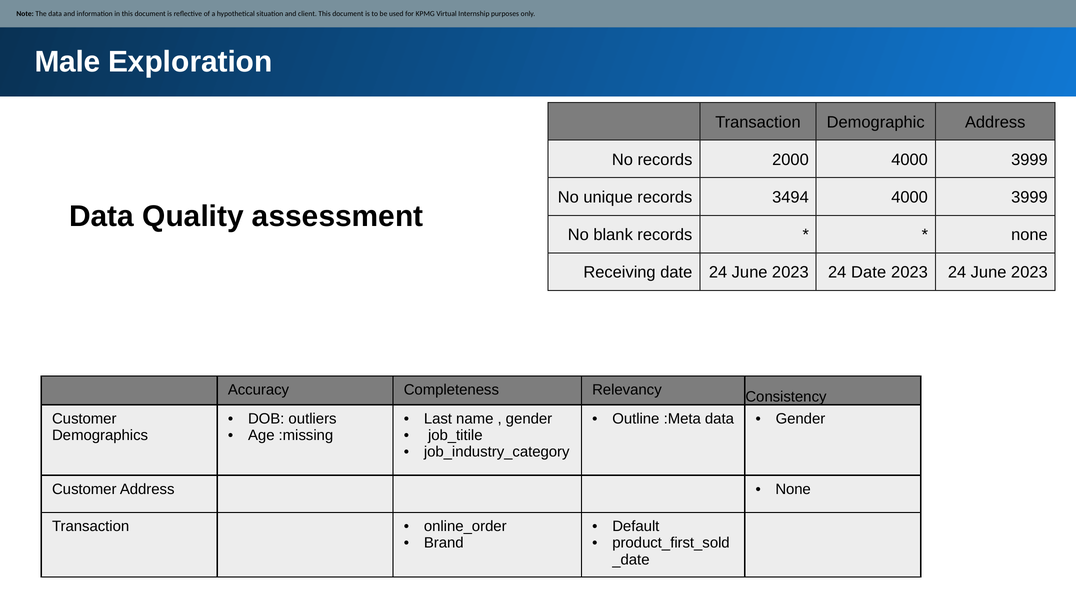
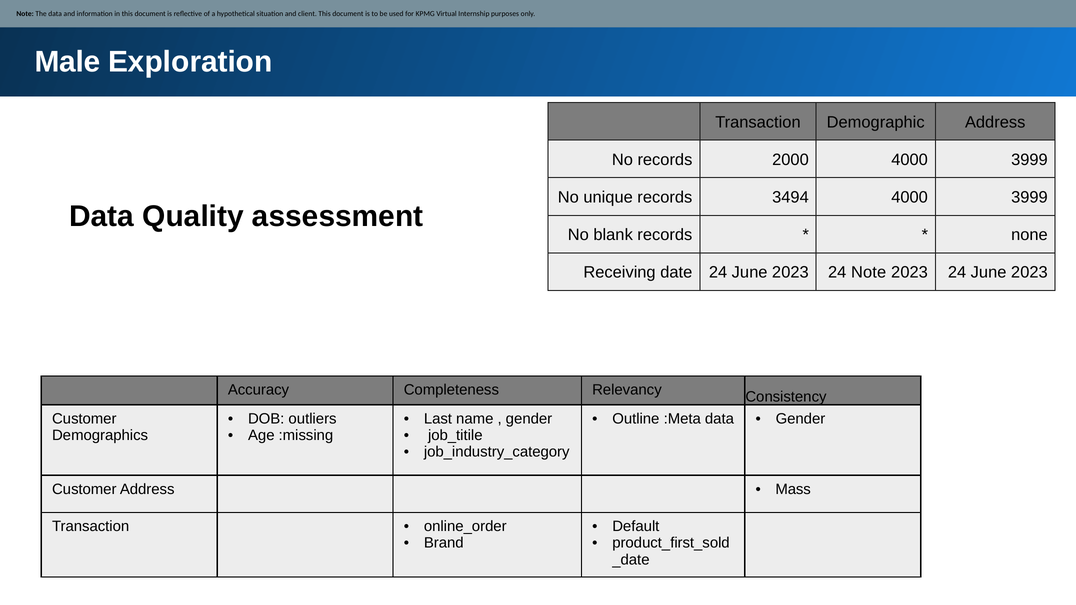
24 Date: Date -> Note (869, 273)
None: None -> Mass (793, 489)
